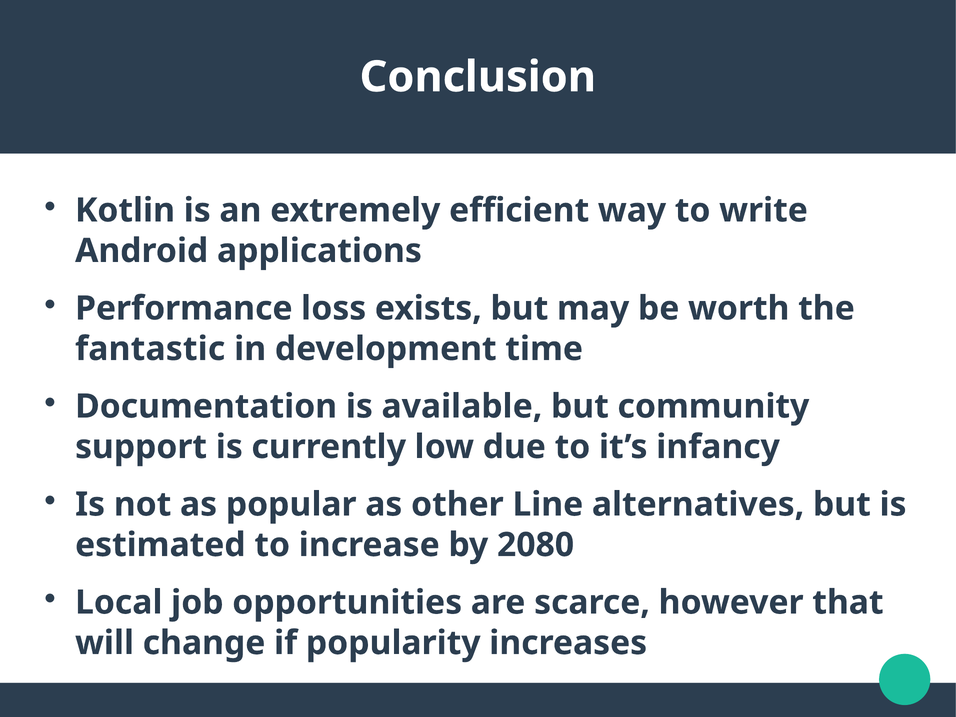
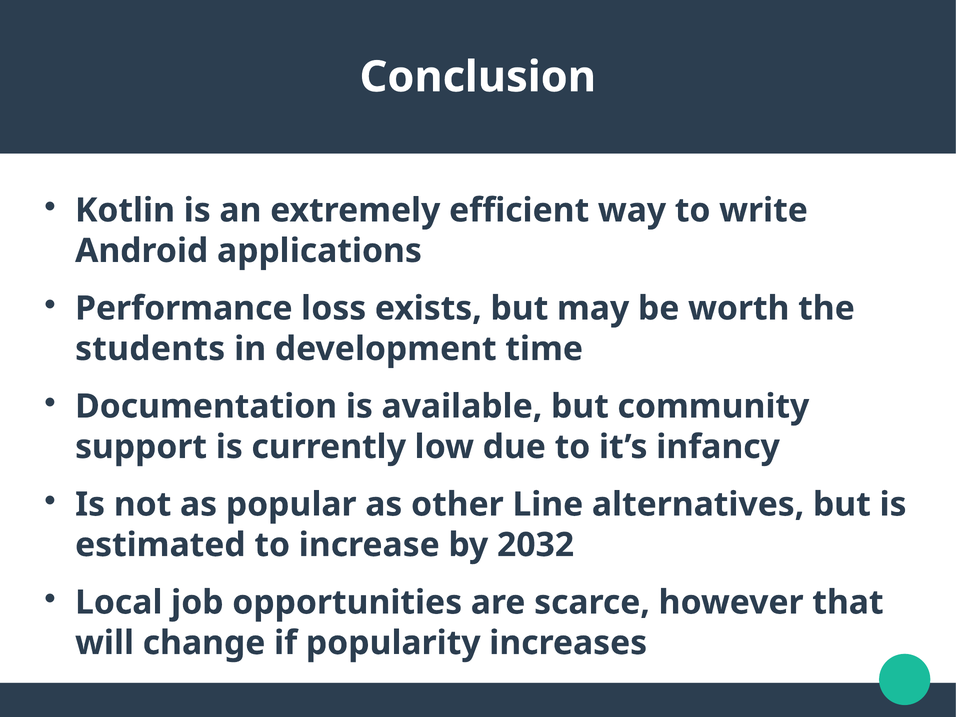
fantastic: fantastic -> students (150, 349)
2080: 2080 -> 2032 (536, 545)
